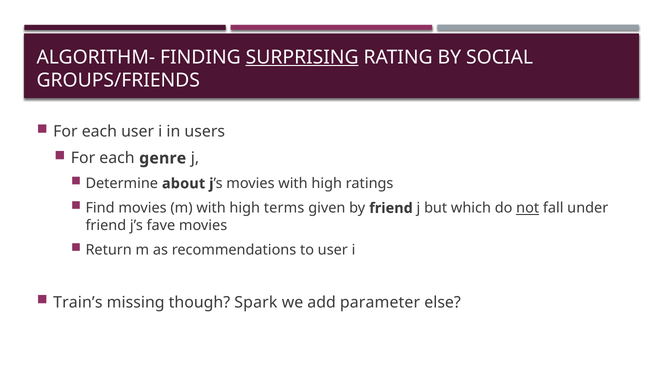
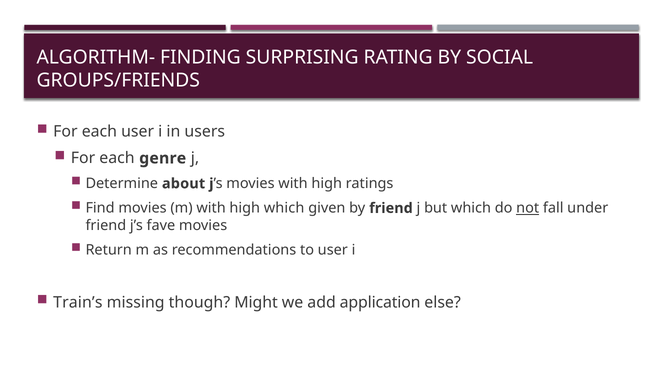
SURPRISING underline: present -> none (302, 57)
high terms: terms -> which (284, 208)
Spark: Spark -> Might (256, 302)
parameter: parameter -> application (380, 302)
